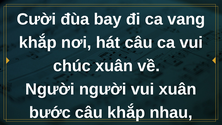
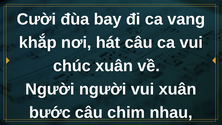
câu khắp: khắp -> chim (126, 112)
